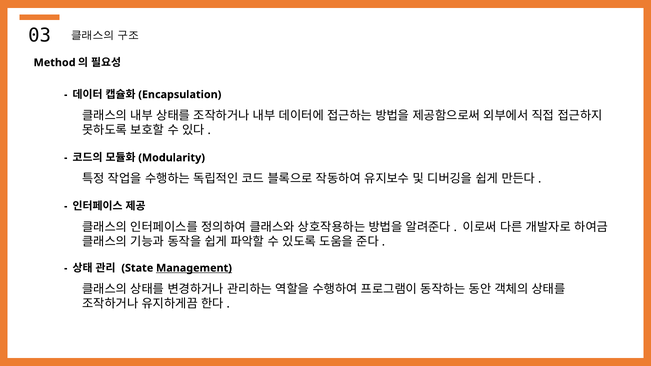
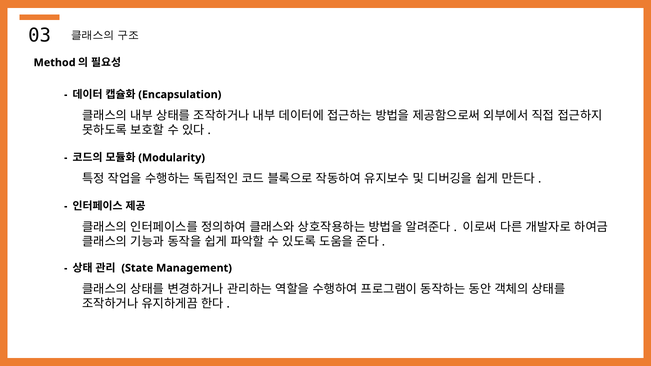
Management underline: present -> none (194, 268)
